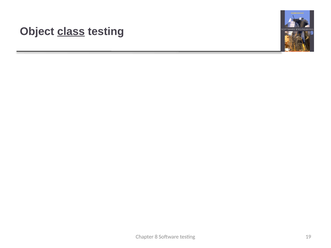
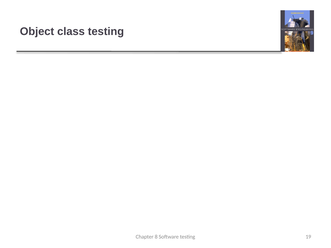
class underline: present -> none (71, 31)
